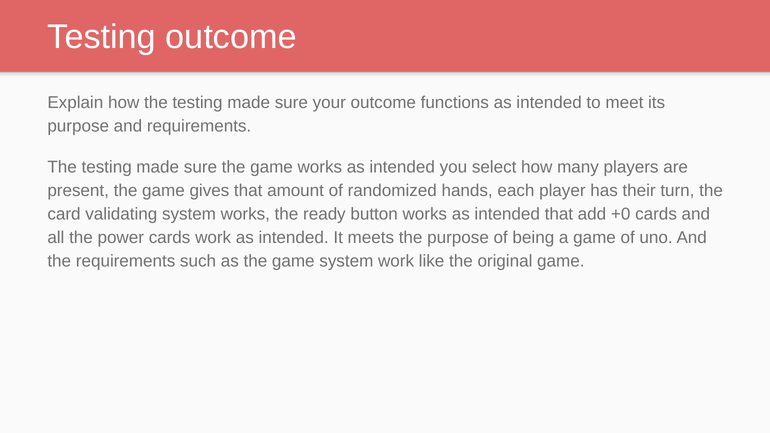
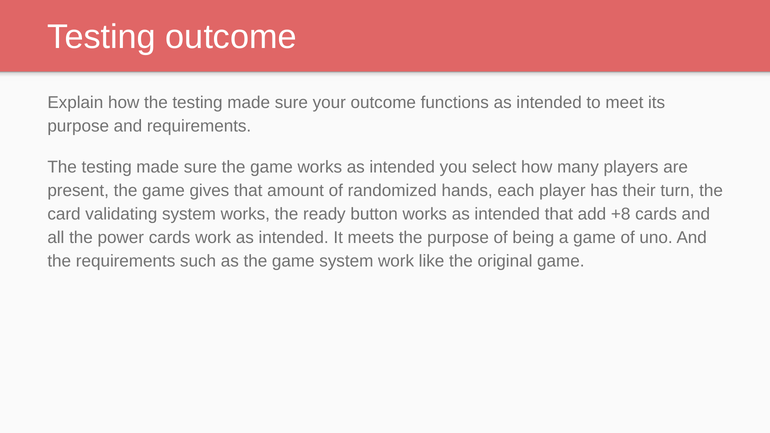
+0: +0 -> +8 (621, 214)
